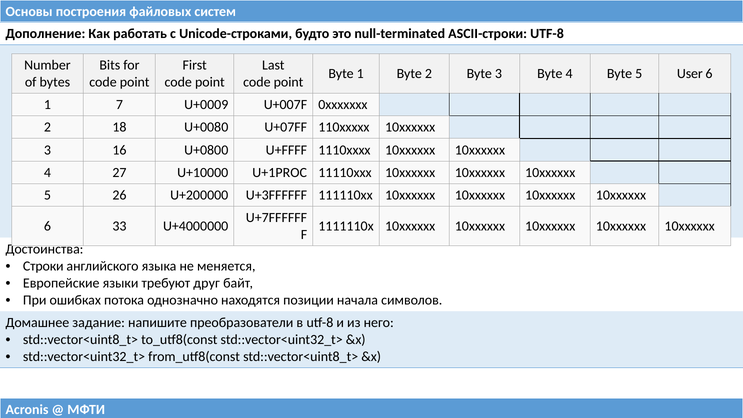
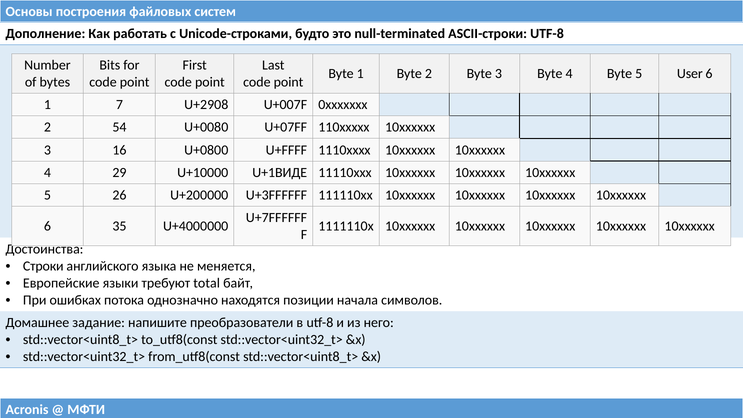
U+0009: U+0009 -> U+2908 (206, 105)
18: 18 -> 54 (119, 127)
27: 27 -> 29 (119, 173)
U+1PROC: U+1PROC -> U+1ВИДЕ (280, 173)
33: 33 -> 35 (119, 226)
друг: друг -> total (207, 283)
